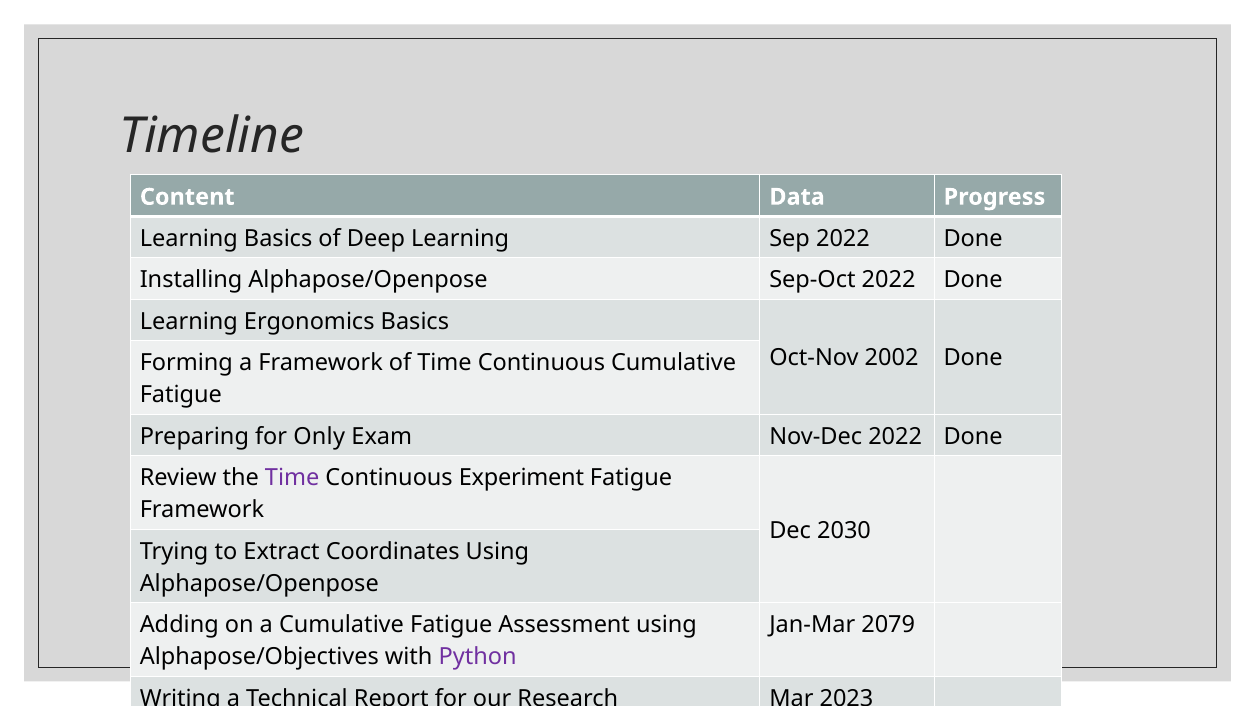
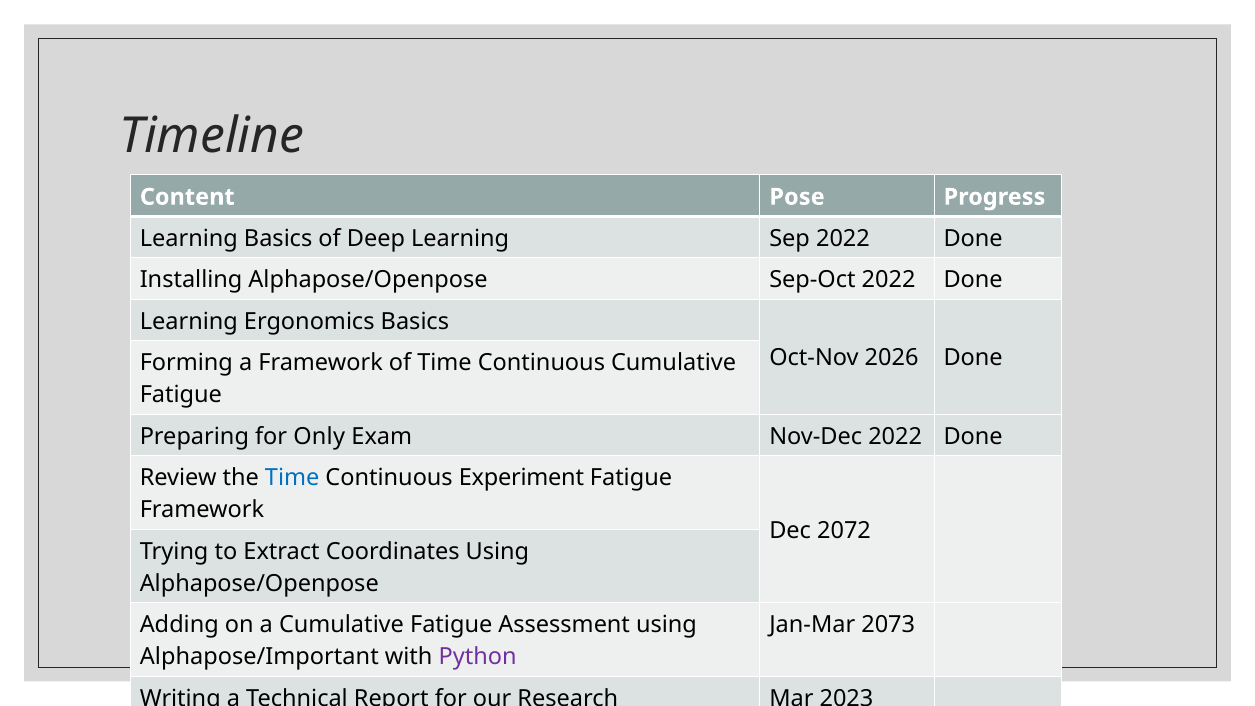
Data: Data -> Pose (797, 197)
2002: 2002 -> 2026 (892, 358)
Time colour: purple -> blue (292, 478)
2030: 2030 -> 2072 (844, 531)
2079: 2079 -> 2073 (888, 625)
Alphapose/Objectives: Alphapose/Objectives -> Alphapose/Important (259, 657)
